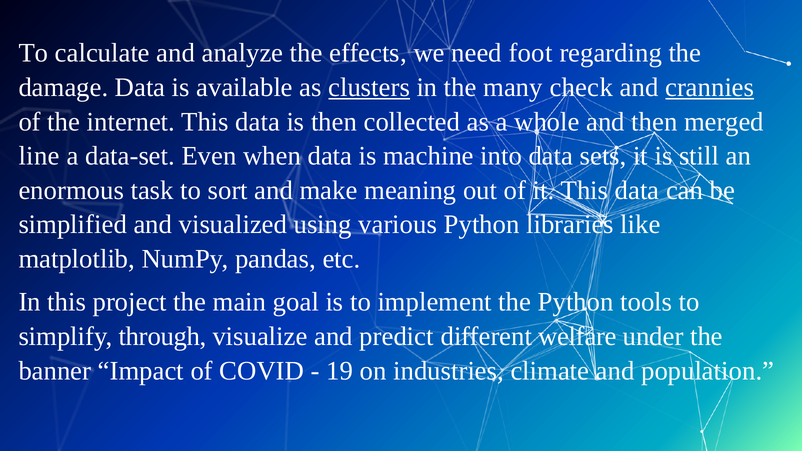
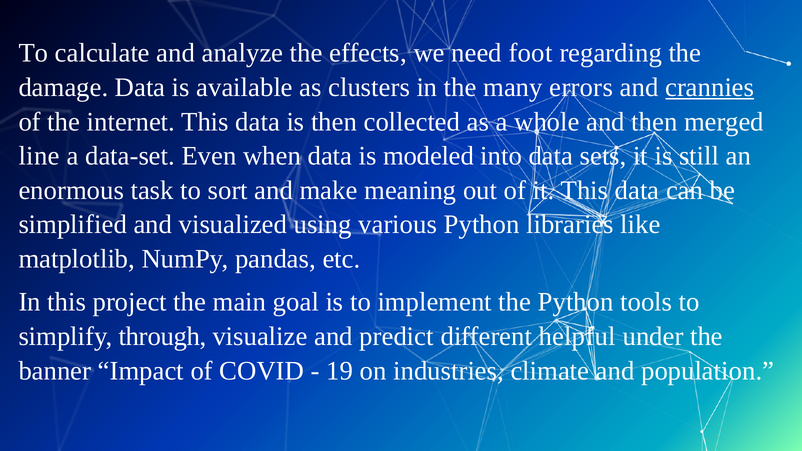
clusters underline: present -> none (369, 87)
check: check -> errors (581, 87)
machine: machine -> modeled (429, 156)
welfare: welfare -> helpful (577, 337)
